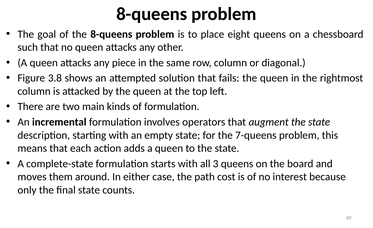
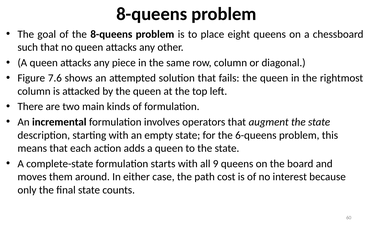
3.8: 3.8 -> 7.6 (55, 78)
7-queens: 7-queens -> 6-queens (256, 135)
3: 3 -> 9 (216, 163)
